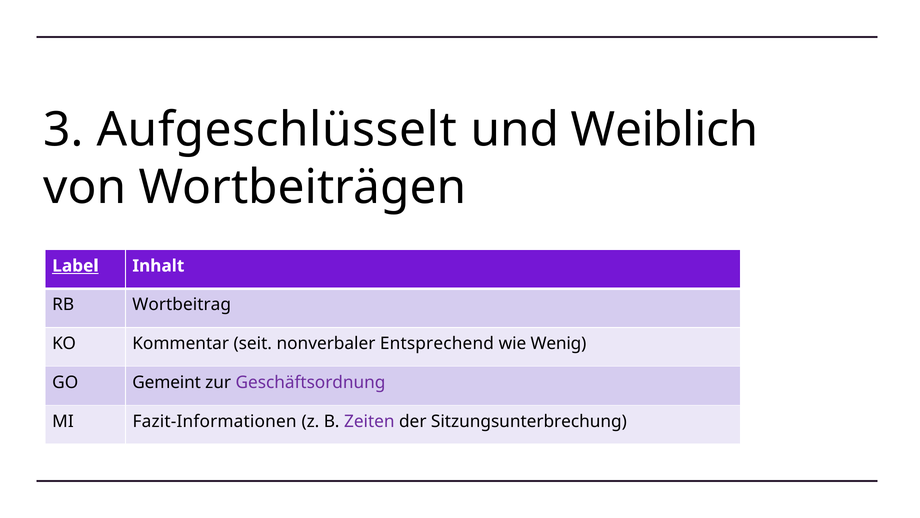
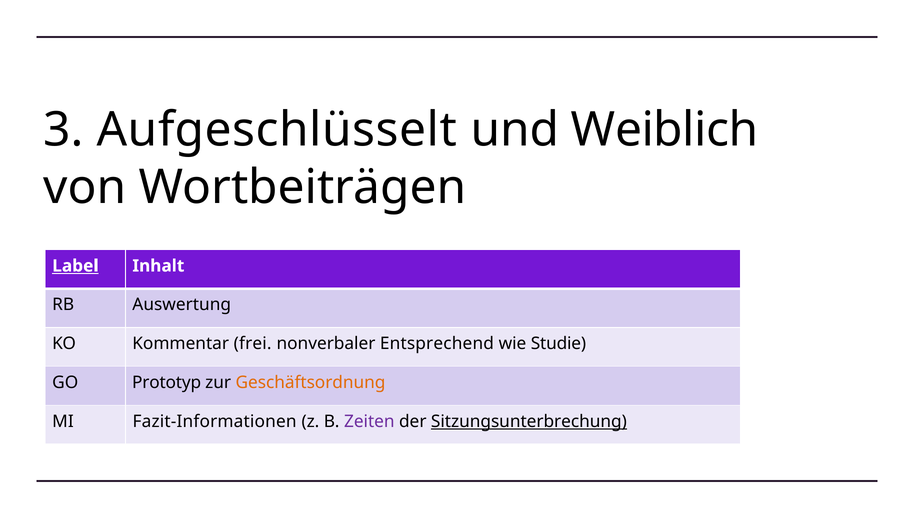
Wortbeitrag: Wortbeitrag -> Auswertung (182, 304)
seit: seit -> frei (253, 343)
Wenig: Wenig -> Studie (558, 343)
Gemeint: Gemeint -> Prototyp (167, 382)
Geschäftsordnung colour: purple -> orange (310, 382)
Sitzungsunterbrechung underline: none -> present (529, 421)
